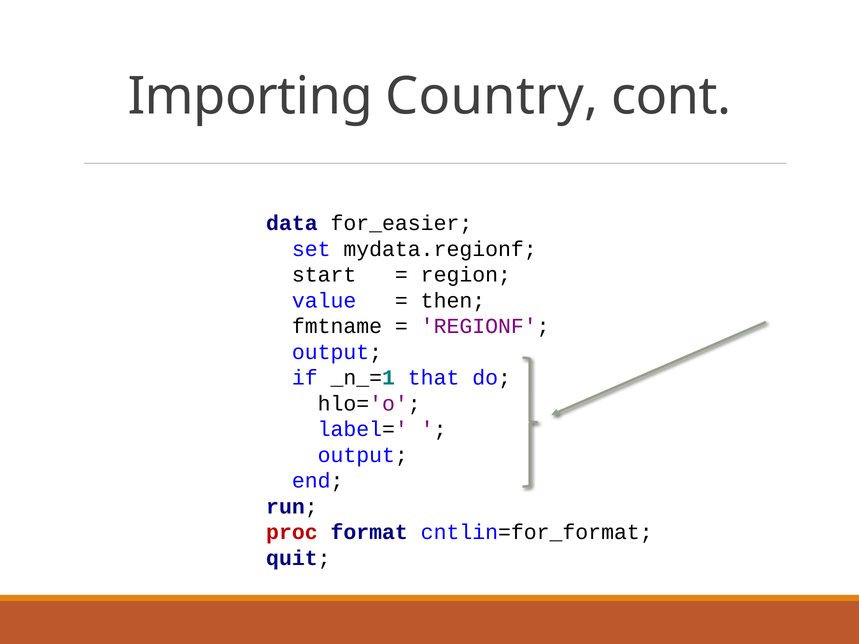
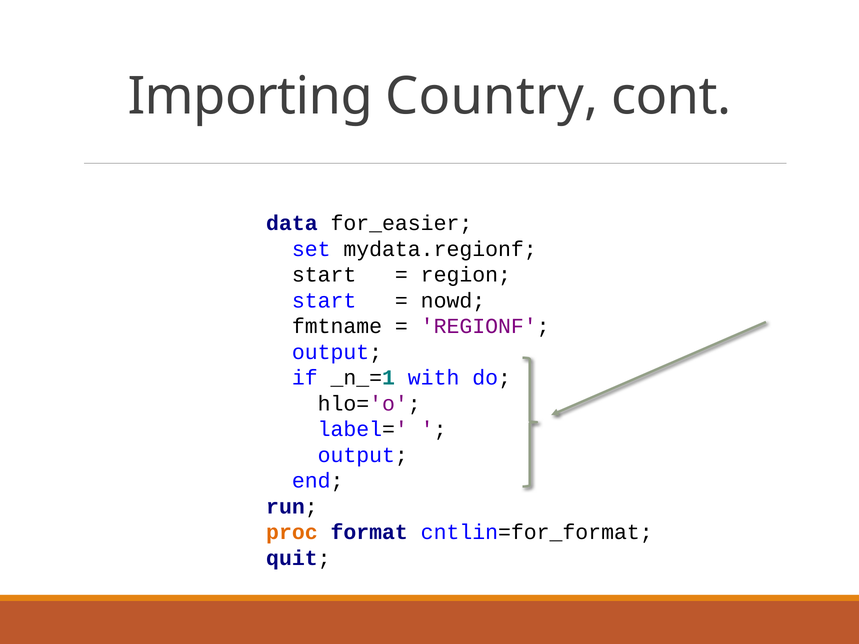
value: value -> start (324, 301)
then: then -> nowd (453, 301)
that: that -> with (434, 378)
proc colour: red -> orange (292, 533)
